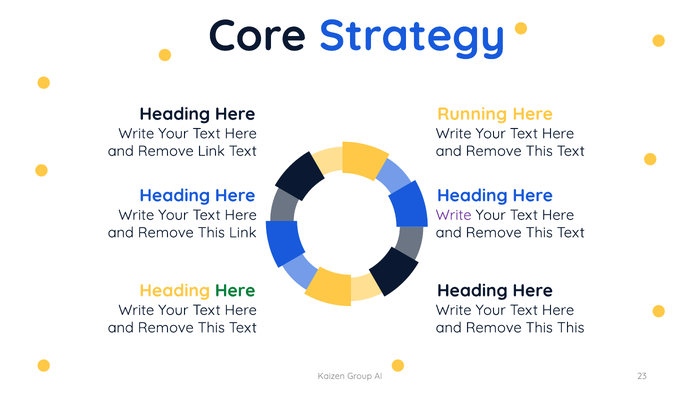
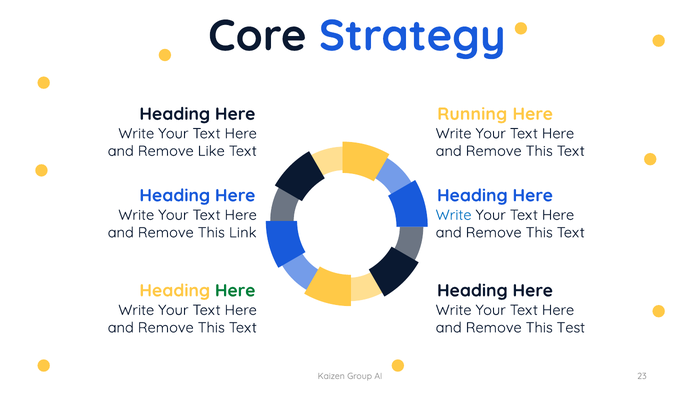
Remove Link: Link -> Like (211, 151)
Write colour: purple -> blue (454, 215)
This This: This -> Test (571, 327)
